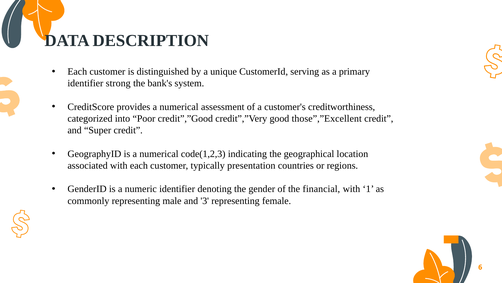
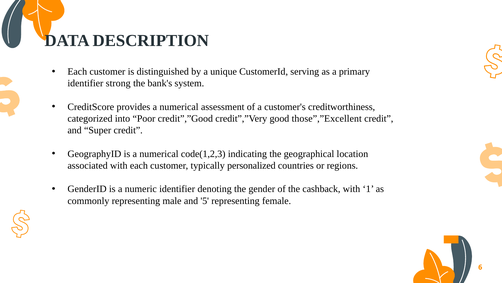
presentation: presentation -> personalized (251, 165)
financial: financial -> cashback (321, 189)
3: 3 -> 5 (205, 200)
